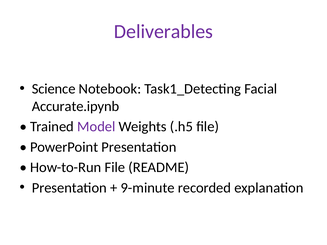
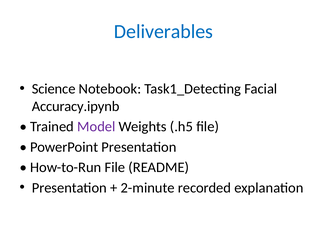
Deliverables colour: purple -> blue (163, 32)
Accurate.ipynb: Accurate.ipynb -> Accuracy.ipynb (76, 106)
9-minute: 9-minute -> 2-minute (148, 188)
